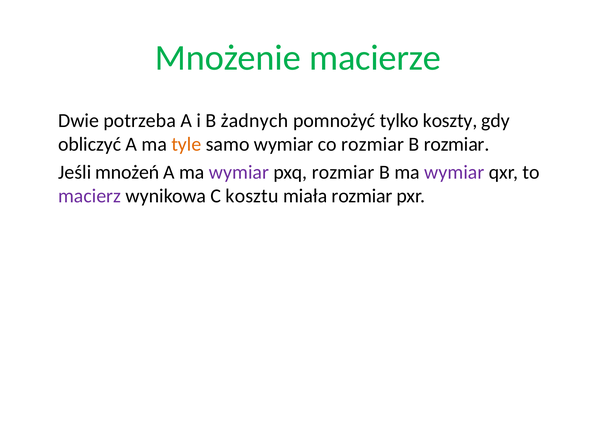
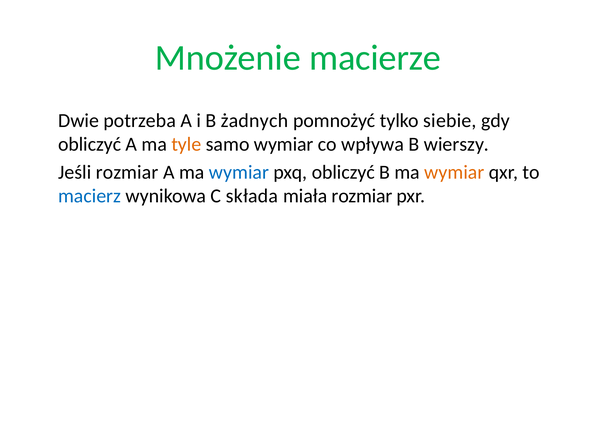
koszty: koszty -> siebie (450, 121)
co rozmiar: rozmiar -> wpływa (373, 144)
B rozmiar: rozmiar -> wierszy (456, 144)
Jeśli mnożeń: mnożeń -> rozmiar (127, 172)
wymiar colour: purple -> blue (239, 172)
pxq rozmiar: rozmiar -> obliczyć (343, 172)
wymiar colour: purple -> orange (454, 172)
macierz colour: purple -> blue (90, 196)
kosztu: kosztu -> składa (252, 196)
